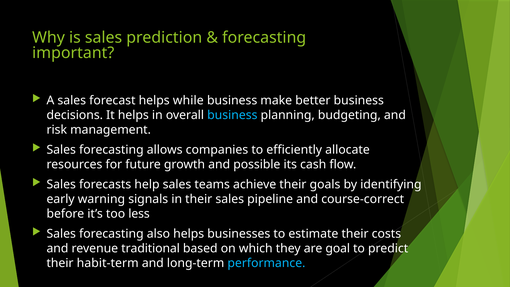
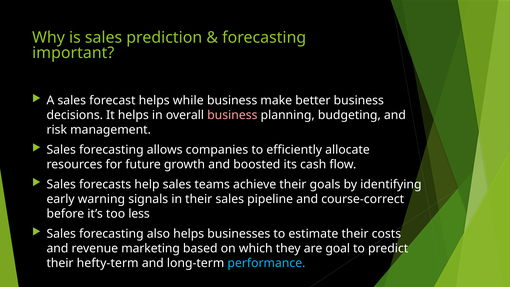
business colour: light blue -> pink (232, 115)
possible: possible -> boosted (257, 164)
traditional: traditional -> marketing (151, 248)
habit-term: habit-term -> hefty-term (108, 263)
